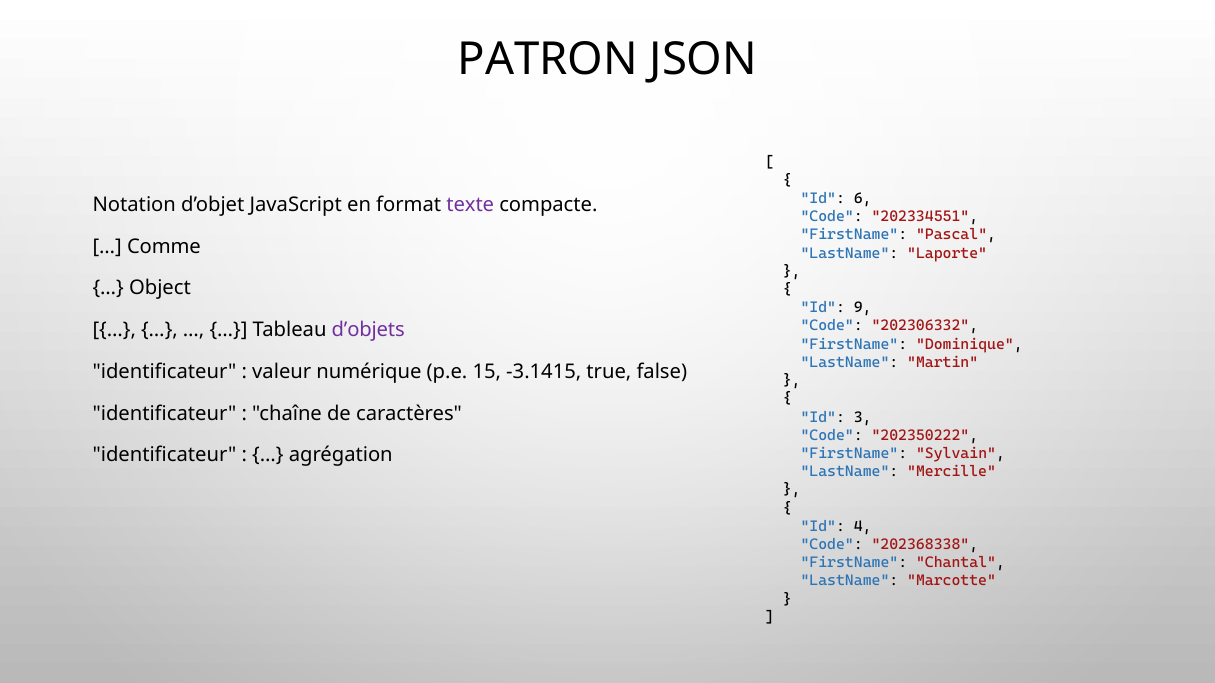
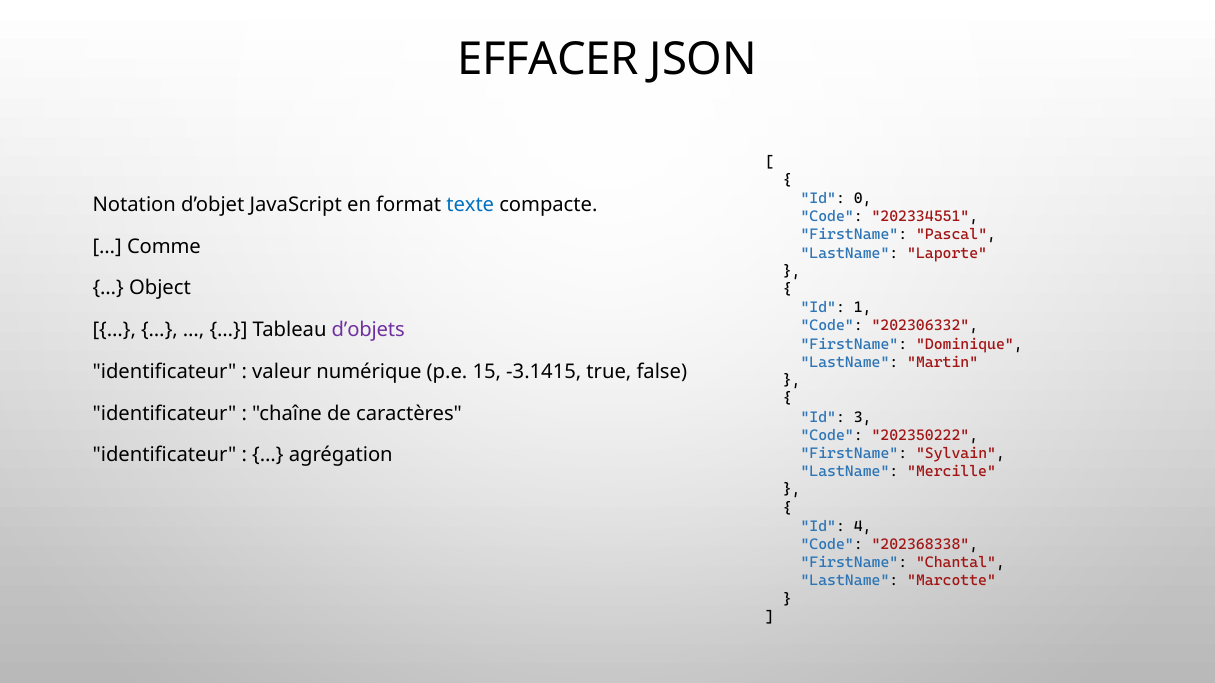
PATRON: PATRON -> EFFACER (548, 60)
6: 6 -> 0 (863, 199)
texte colour: purple -> blue (470, 205)
9: 9 -> 1 (863, 308)
